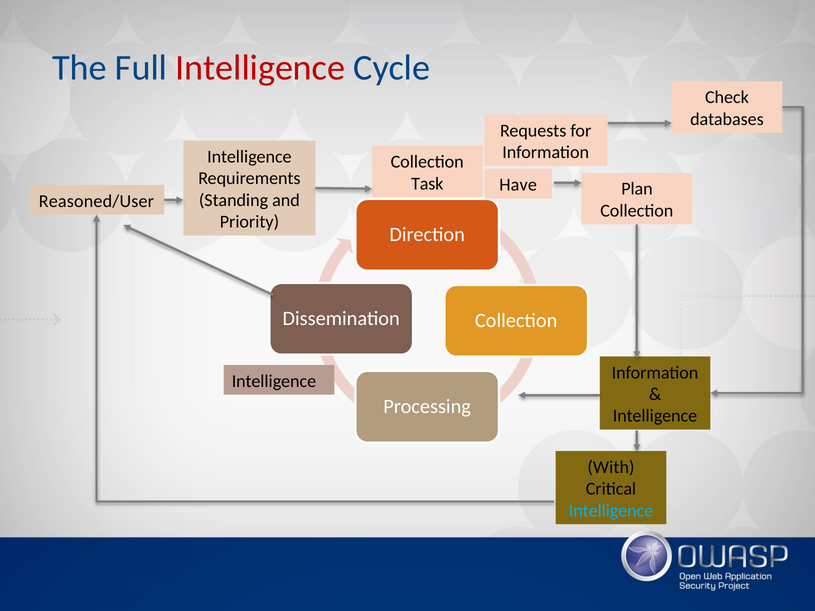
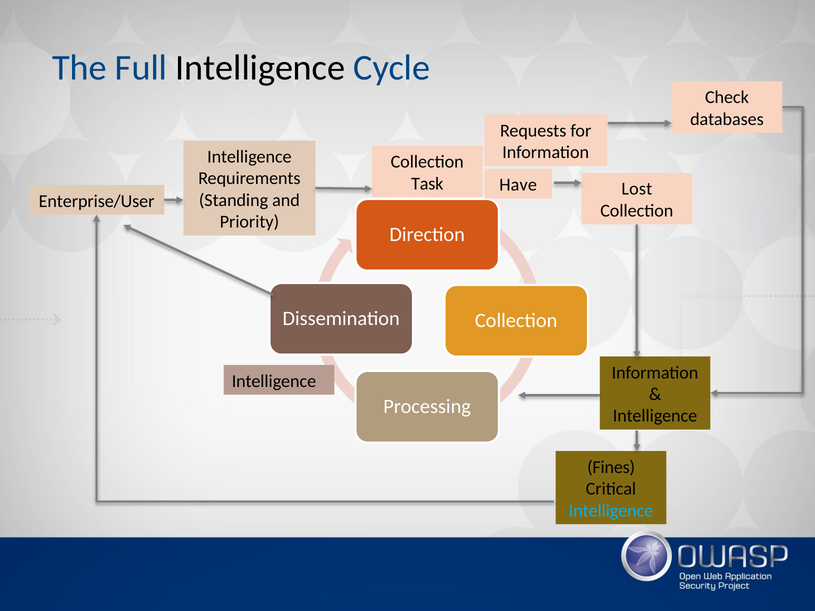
Intelligence colour: red -> black (260, 68)
Plan: Plan -> Lost (637, 189)
Reasoned/User: Reasoned/User -> Enterprise/User (97, 201)
With: With -> Fines (611, 467)
